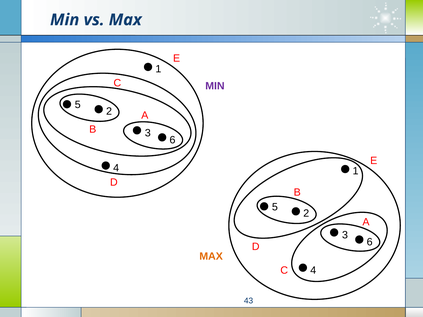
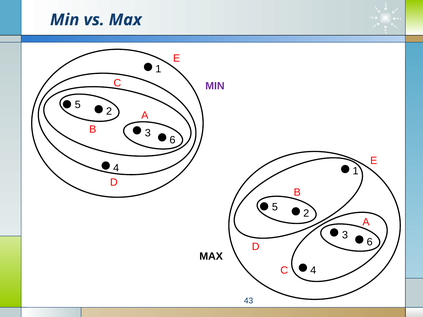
MAX colour: orange -> black (211, 256)
